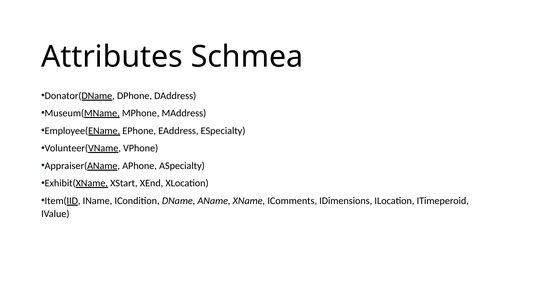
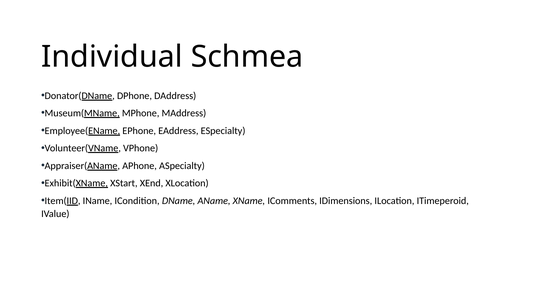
Attributes: Attributes -> Individual (112, 57)
